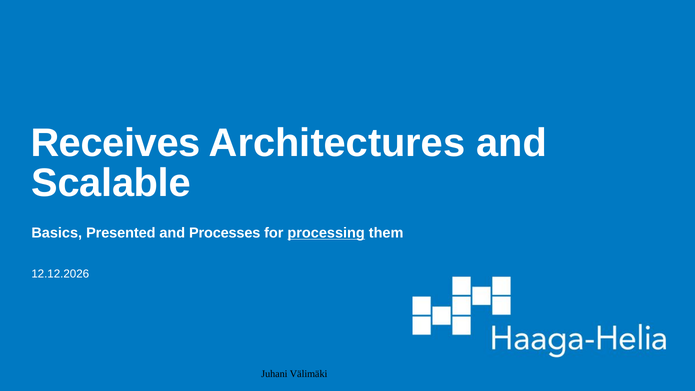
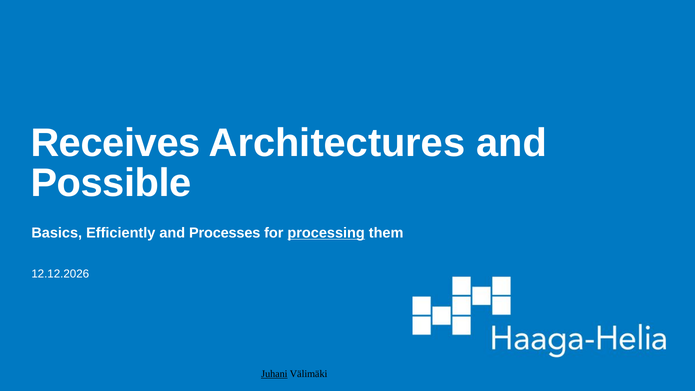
Scalable: Scalable -> Possible (111, 183)
Presented: Presented -> Efficiently (121, 233)
Juhani underline: none -> present (274, 374)
